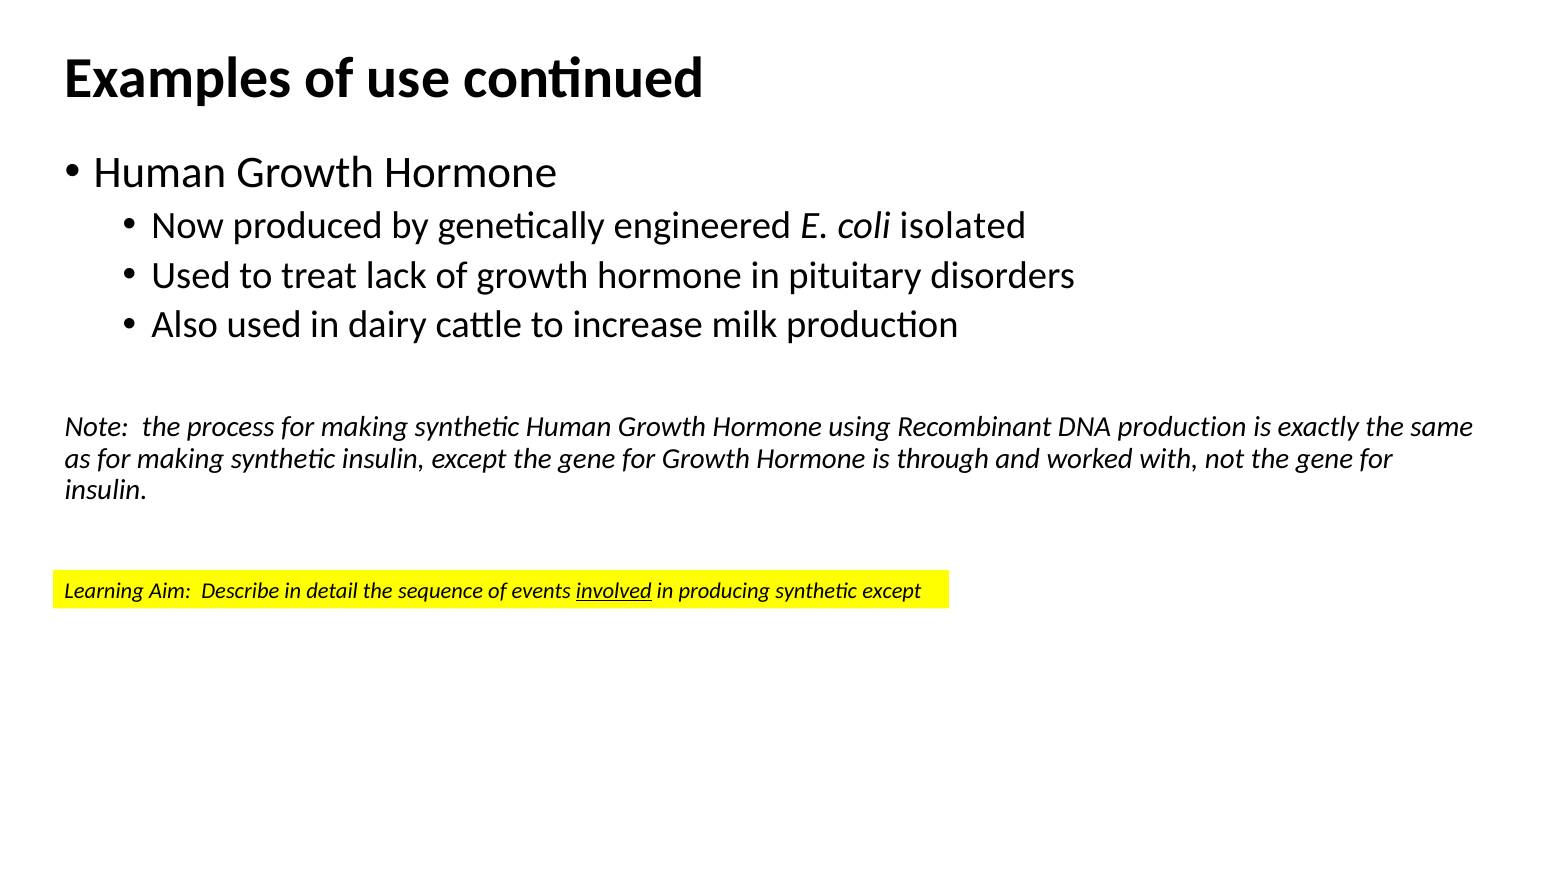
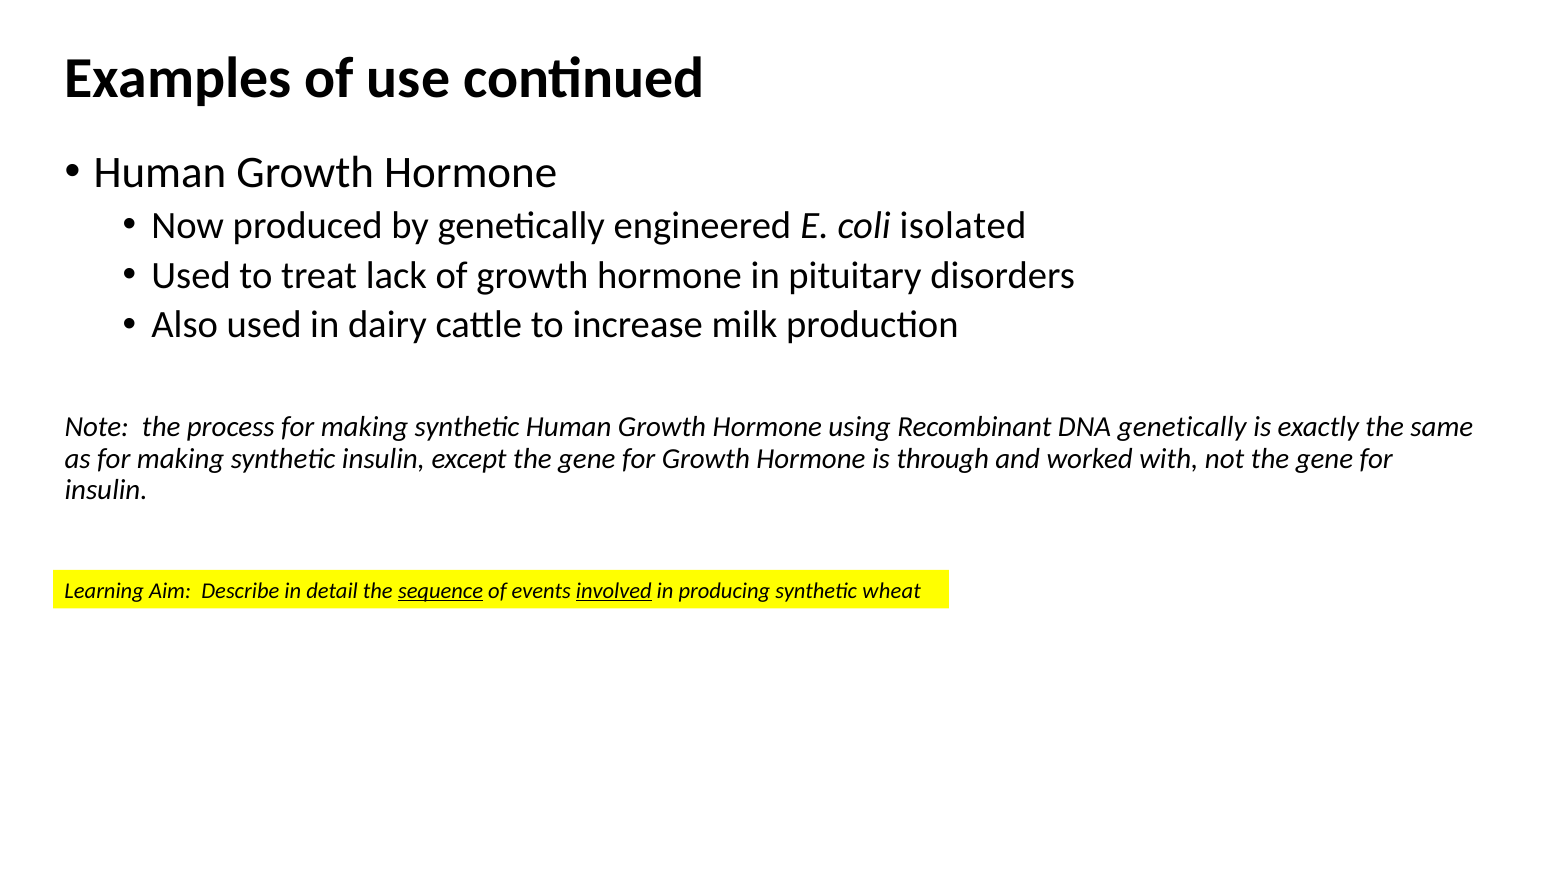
DNA production: production -> genetically (1182, 427)
sequence underline: none -> present (441, 590)
synthetic except: except -> wheat (892, 590)
